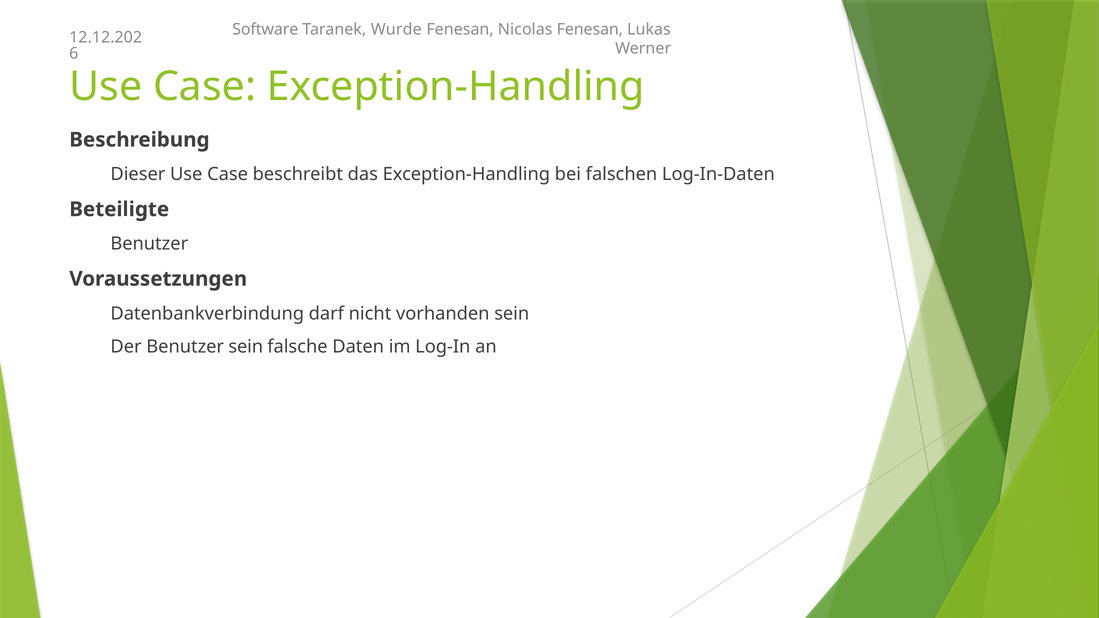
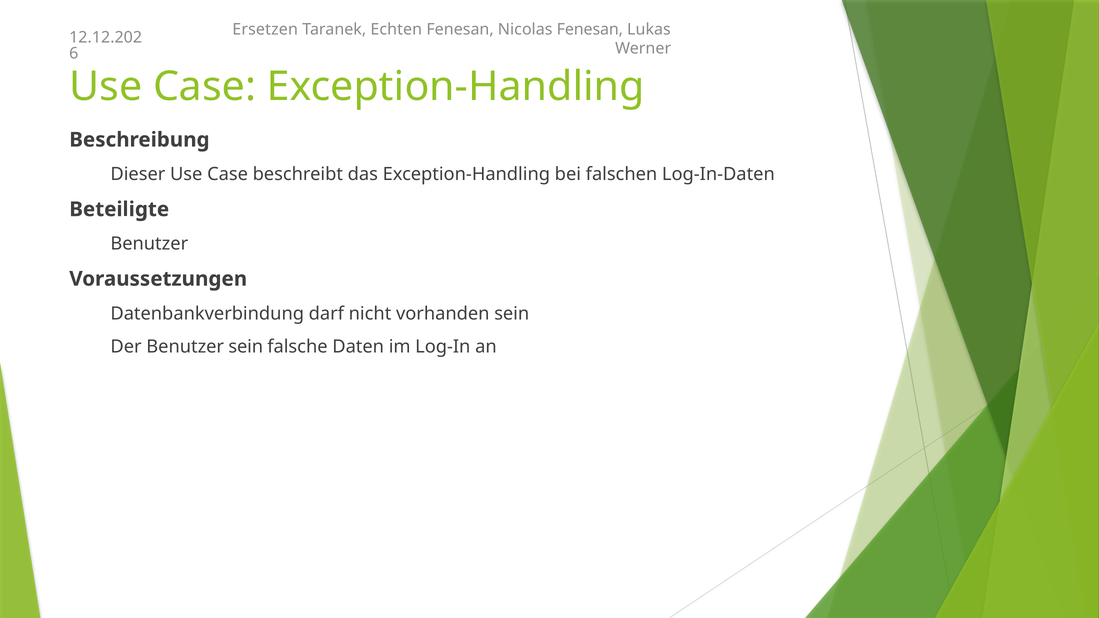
Software: Software -> Ersetzen (265, 29)
Wurde: Wurde -> Echten (396, 29)
